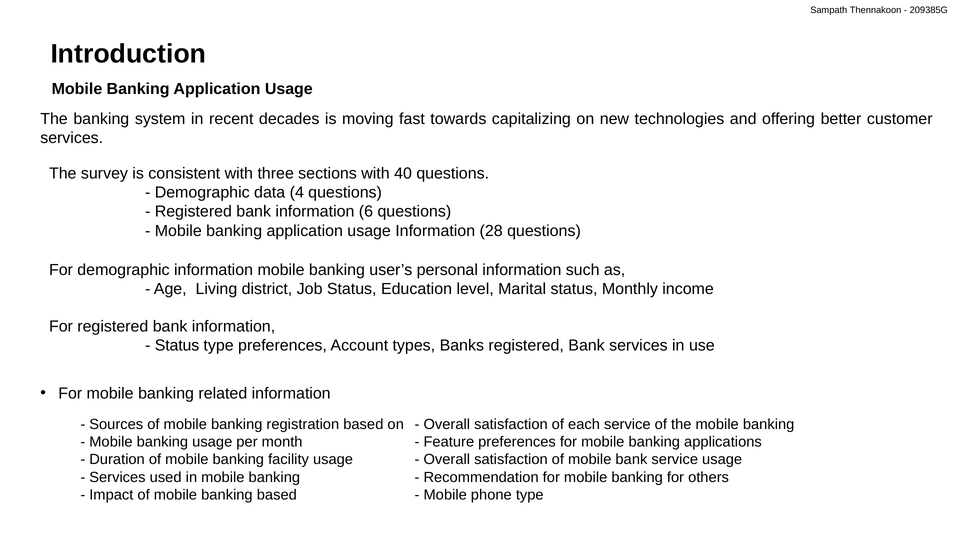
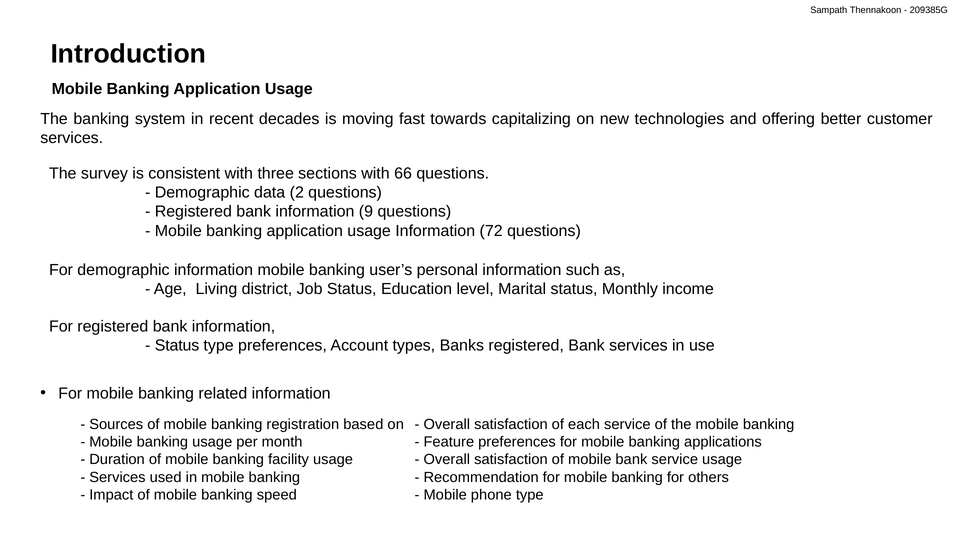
40: 40 -> 66 (403, 173)
4: 4 -> 2 (297, 192)
6: 6 -> 9 (366, 212)
28: 28 -> 72 (491, 231)
banking based: based -> speed (277, 495)
